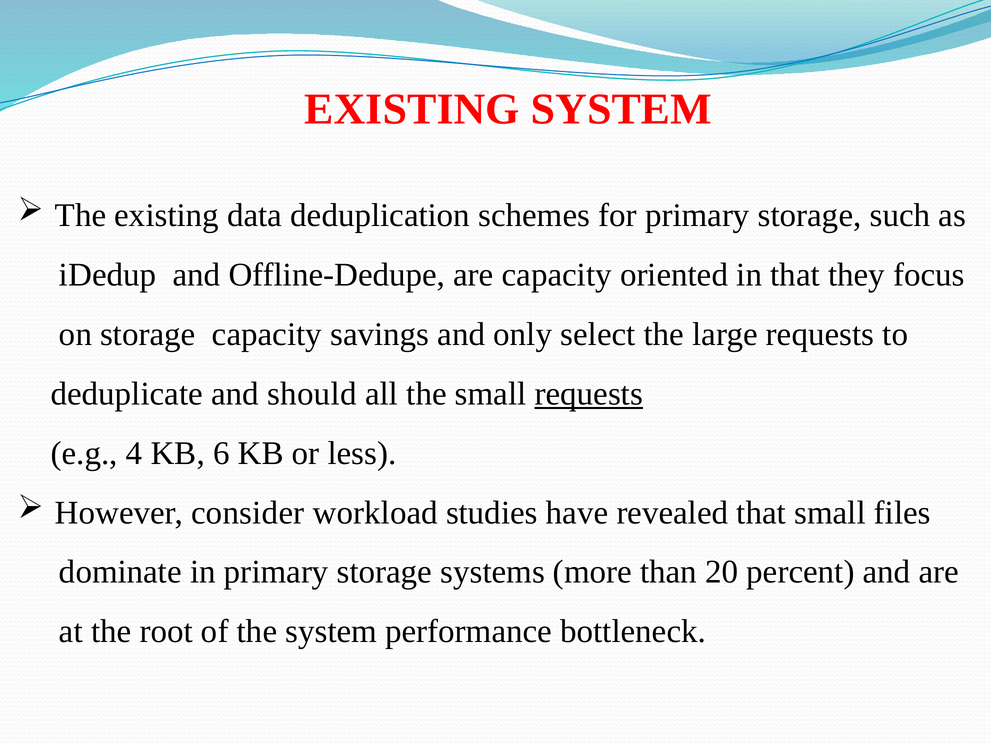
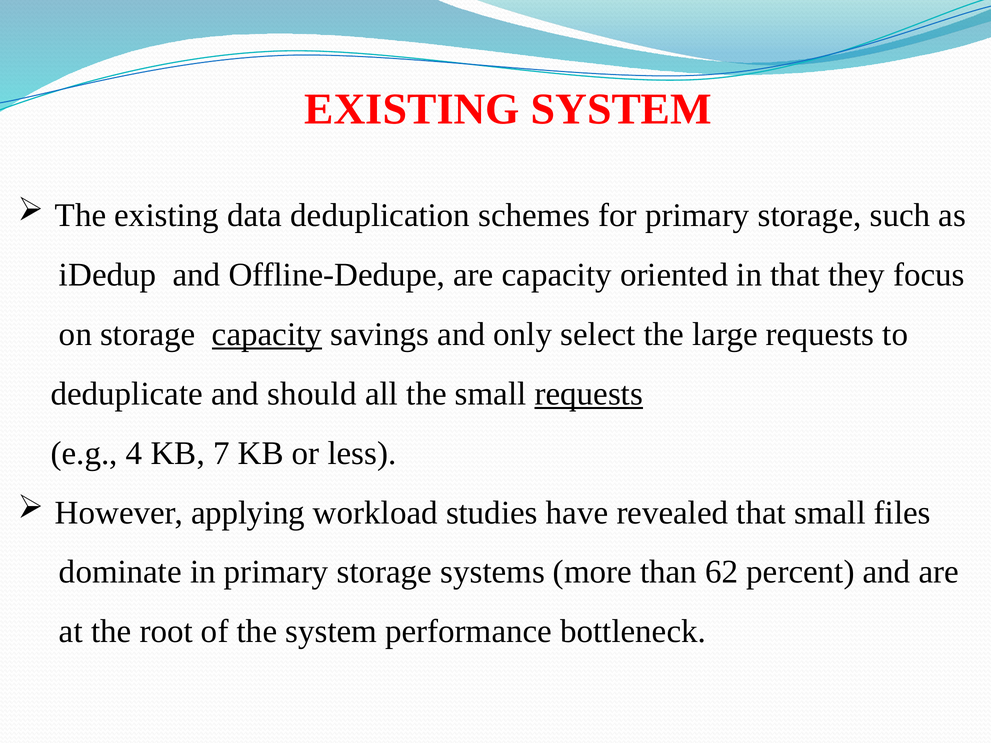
capacity underline: none -> present (267, 334)
6: 6 -> 7 (221, 453)
consider: consider -> applying (248, 513)
20: 20 -> 62 (722, 572)
